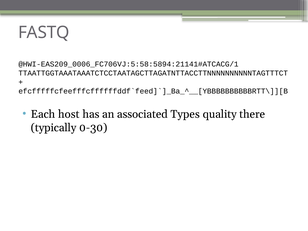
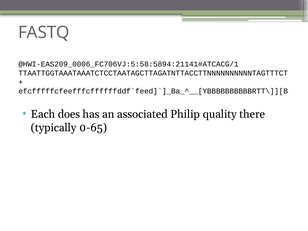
host: host -> does (69, 114)
Types: Types -> Philip (185, 114)
0-30: 0-30 -> 0-65 (93, 128)
